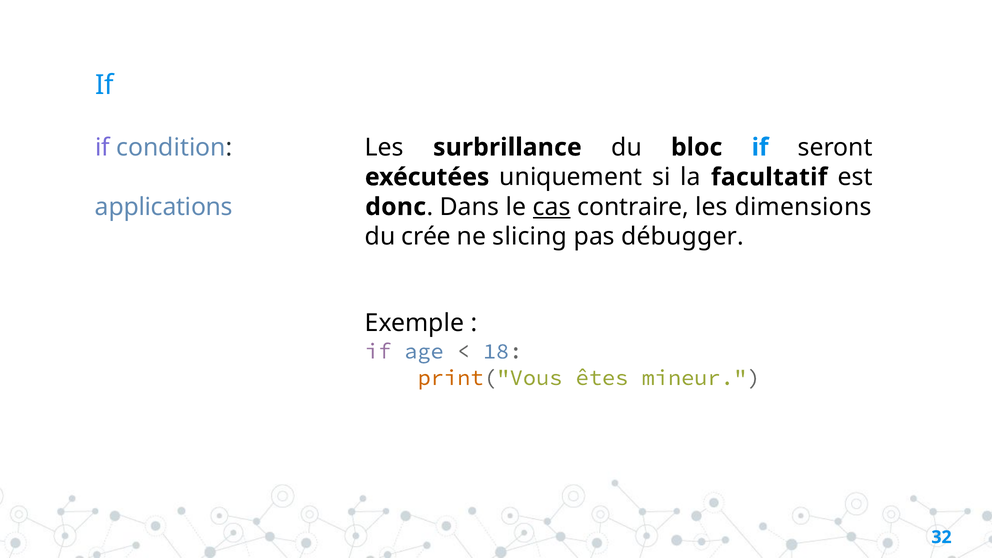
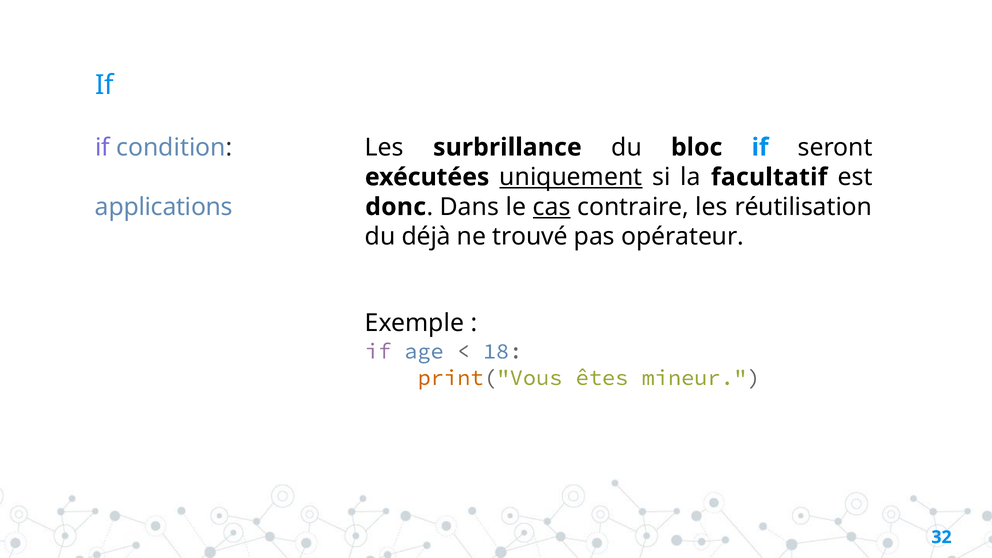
uniquement underline: none -> present (571, 177)
dimensions: dimensions -> réutilisation (803, 207)
crée: crée -> déjà (426, 237)
slicing: slicing -> trouvé (530, 237)
débugger: débugger -> opérateur (683, 237)
